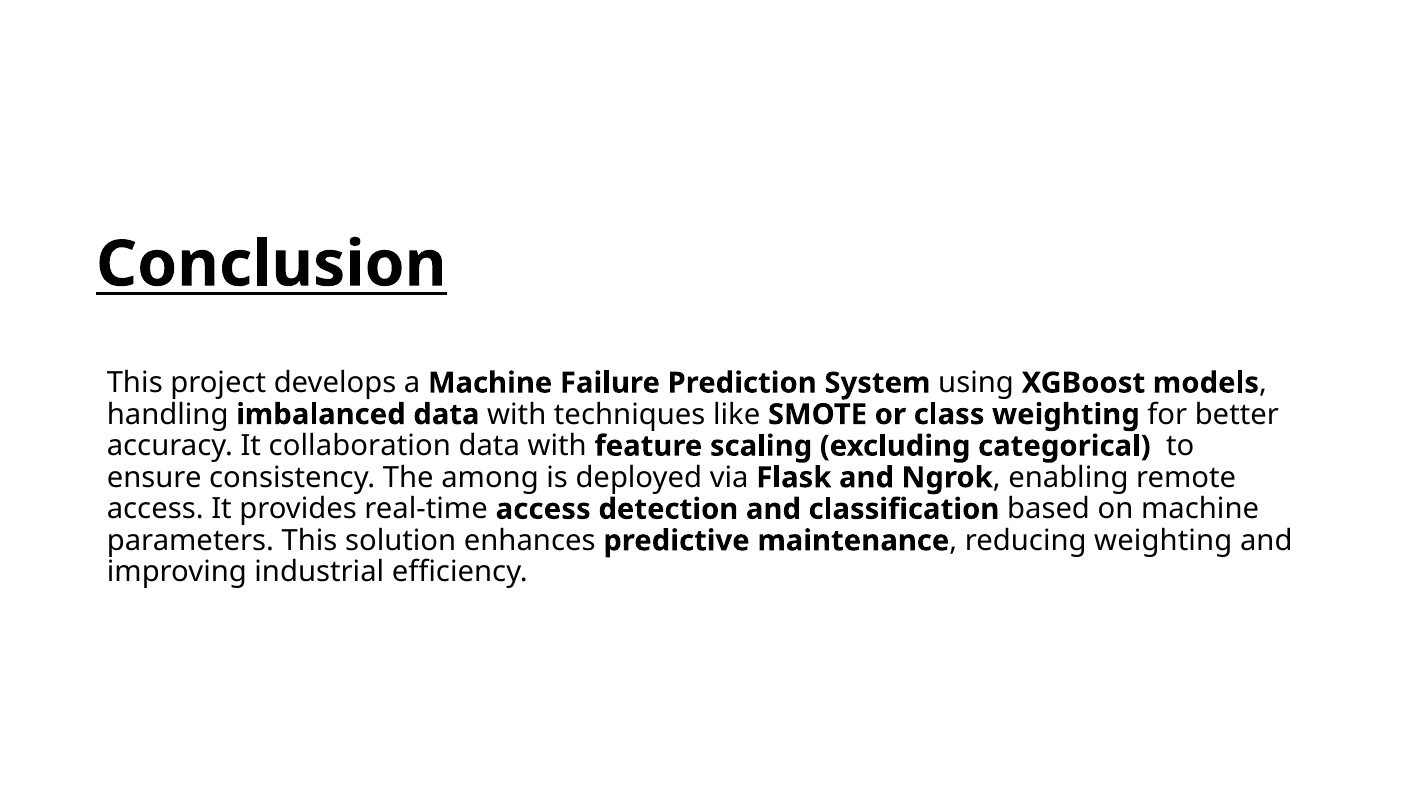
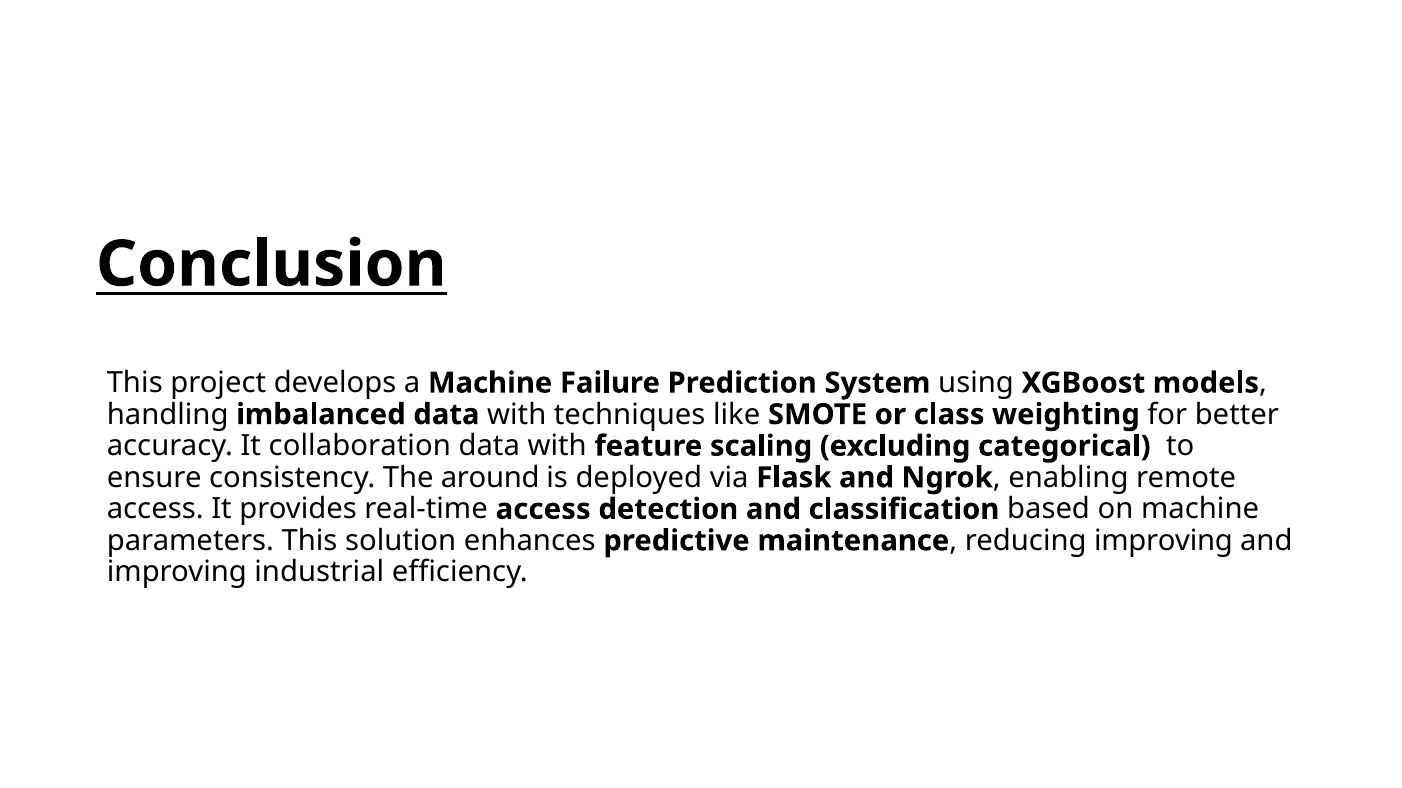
among: among -> around (490, 478)
reducing weighting: weighting -> improving (1163, 541)
